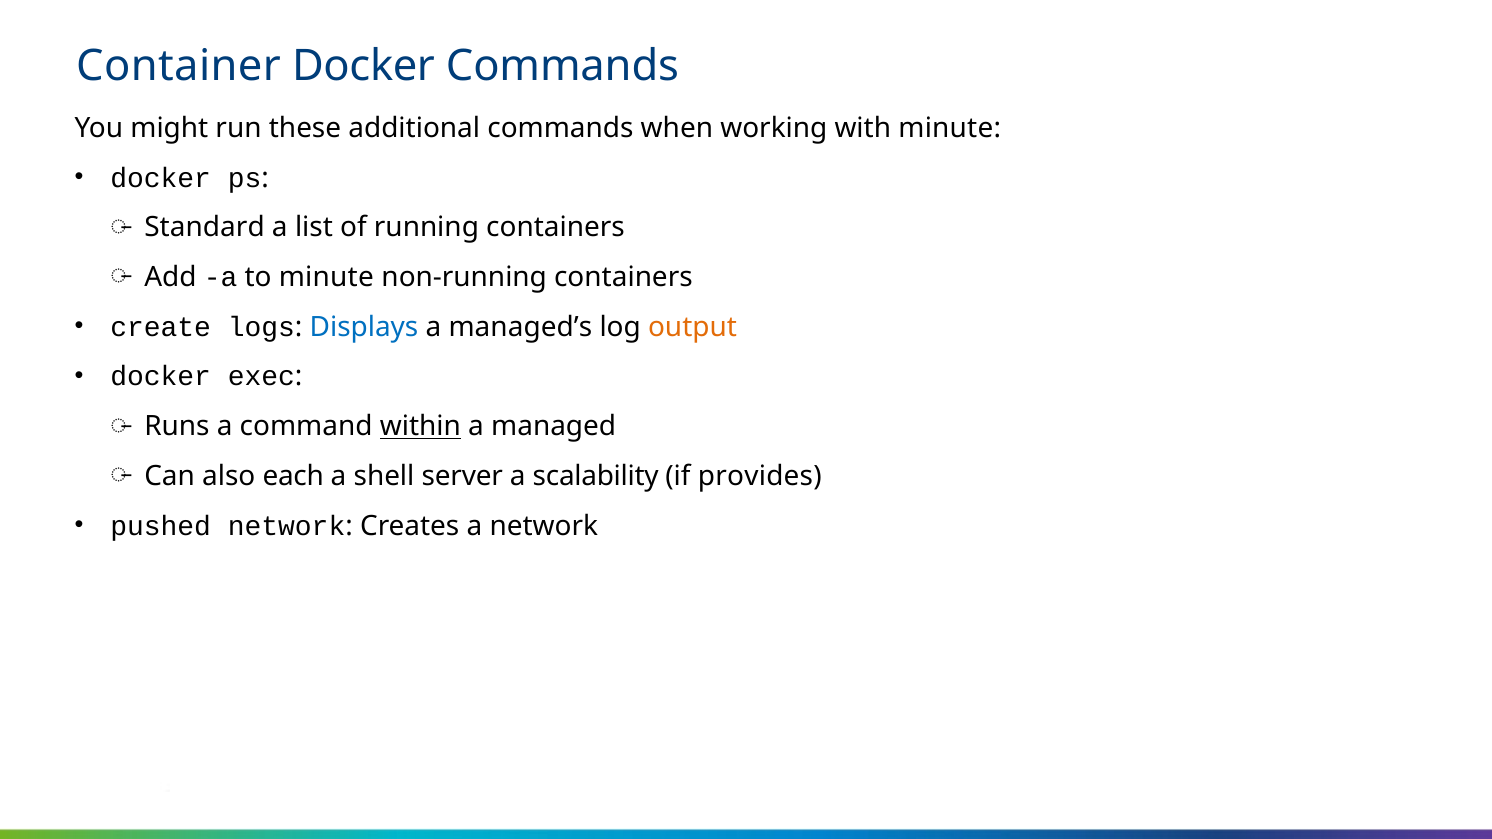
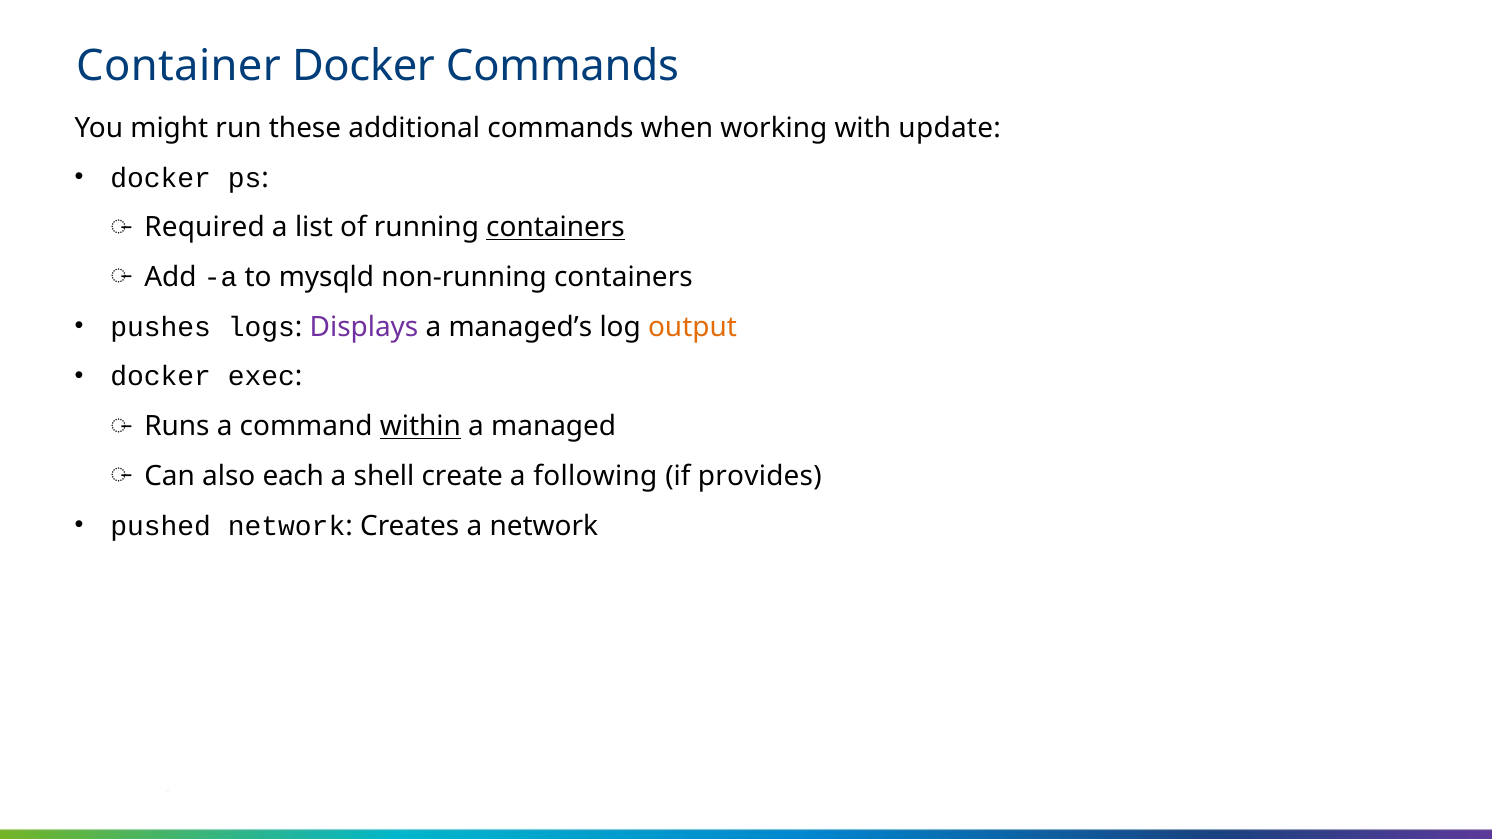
with minute: minute -> update (950, 128)
Standard: Standard -> Required (205, 228)
containers underline: none -> present (556, 228)
to minute: minute -> mysqld (326, 277)
create: create -> pushes (161, 327)
Displays colour: blue -> purple (364, 327)
server: server -> create (462, 476)
scalability: scalability -> following (595, 476)
